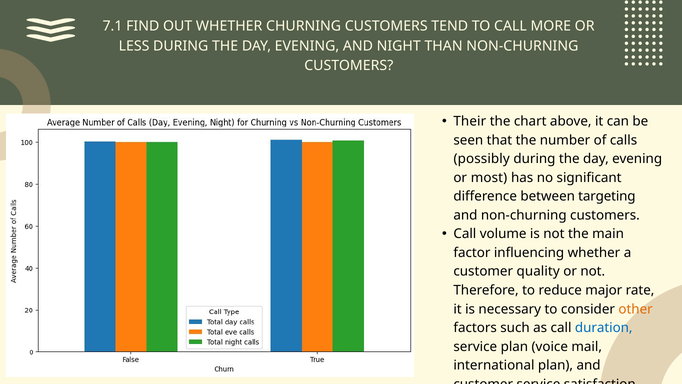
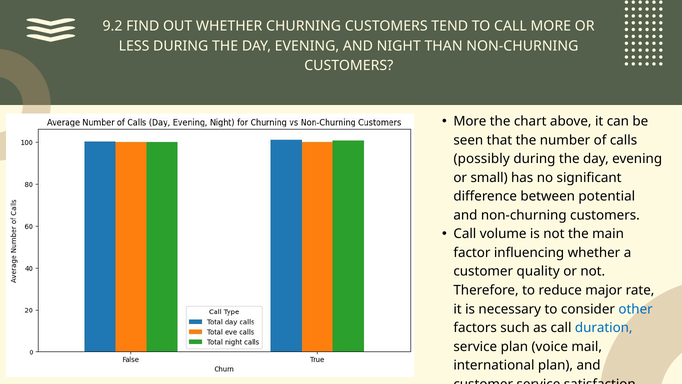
7.1: 7.1 -> 9.2 (113, 26)
Their: Their -> More (470, 121)
most: most -> small (489, 177)
targeting: targeting -> potential (607, 196)
other colour: orange -> blue (636, 309)
